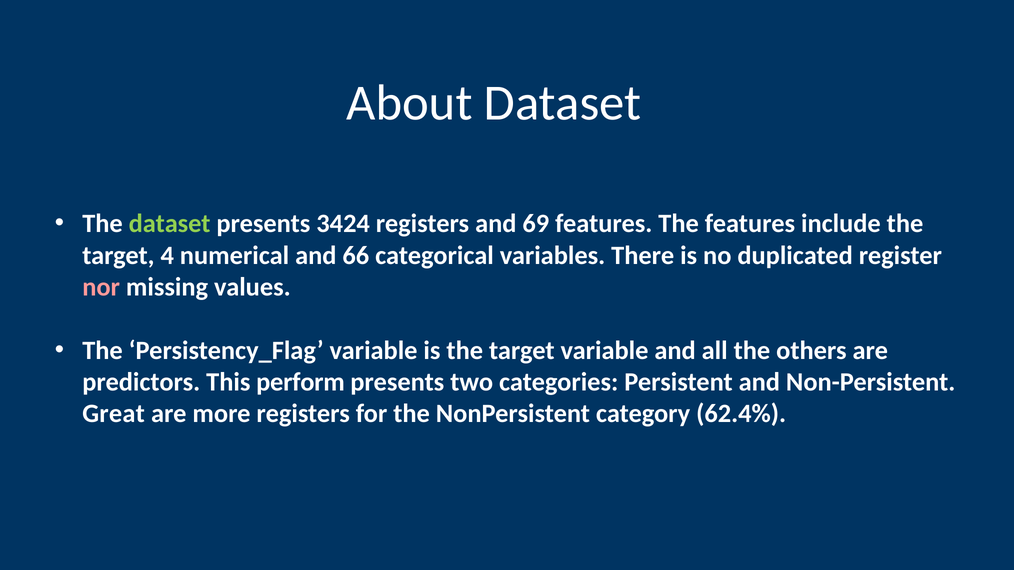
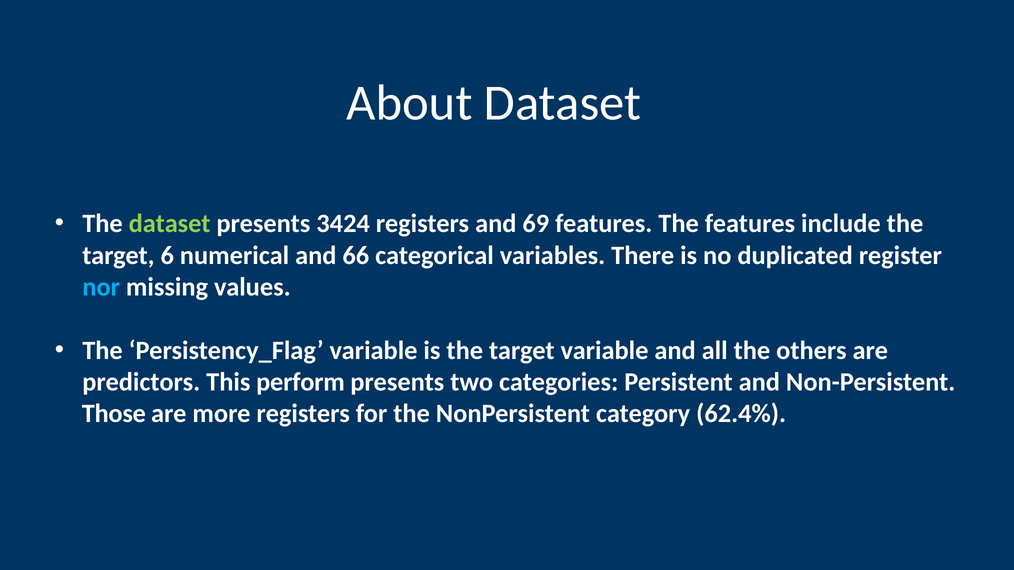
4: 4 -> 6 (167, 256)
nor colour: pink -> light blue (101, 287)
Great: Great -> Those (114, 414)
